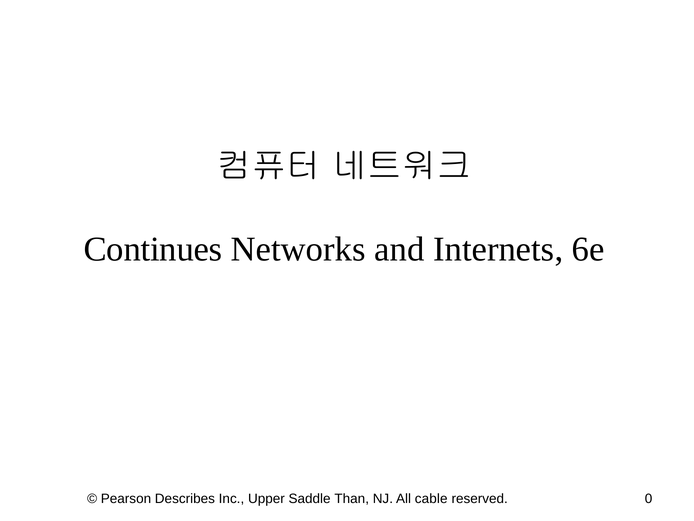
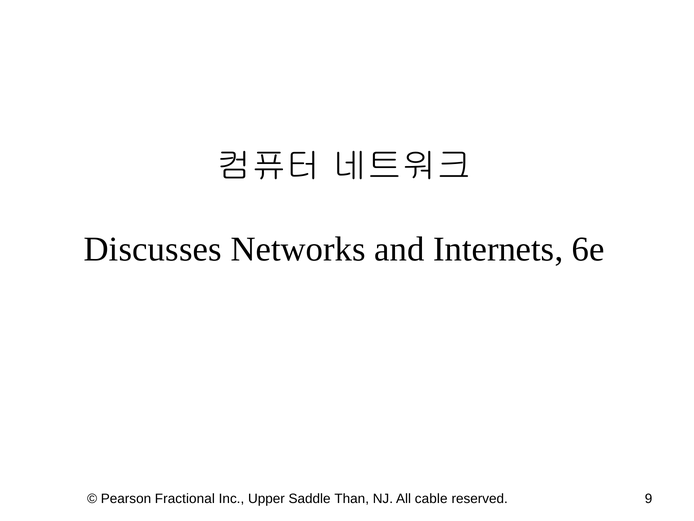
Continues: Continues -> Discusses (153, 249)
Describes: Describes -> Fractional (185, 498)
0: 0 -> 9 (649, 498)
